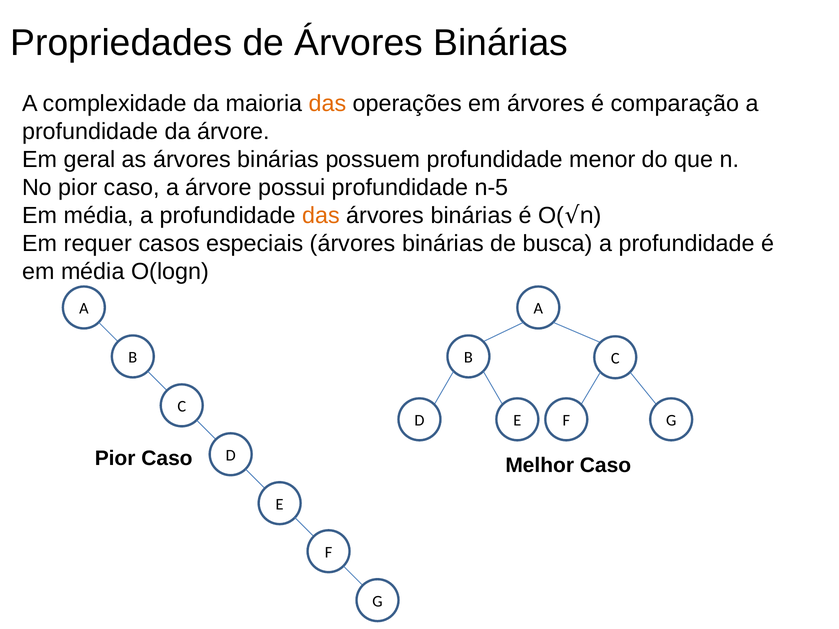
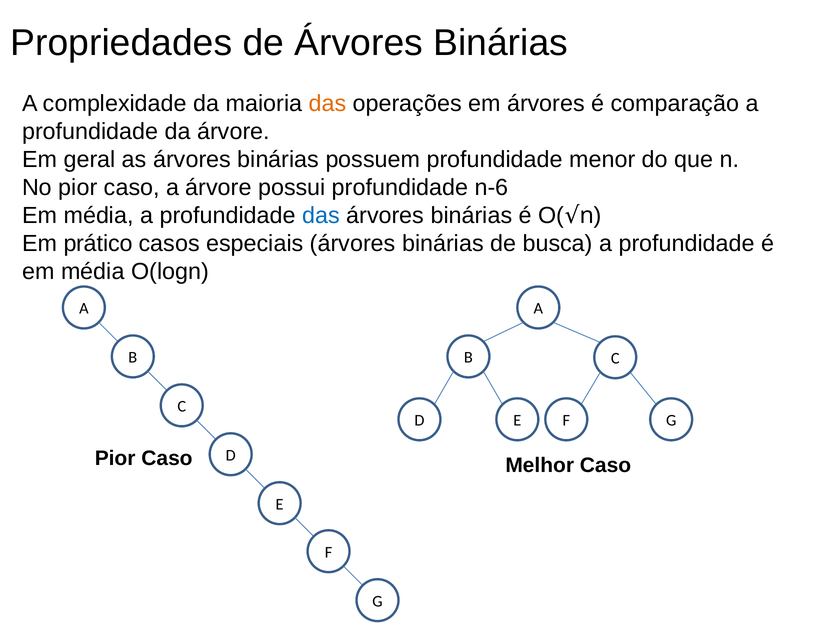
n-5: n-5 -> n-6 (491, 188)
das colour: orange -> blue (321, 216)
requer: requer -> prático (98, 244)
